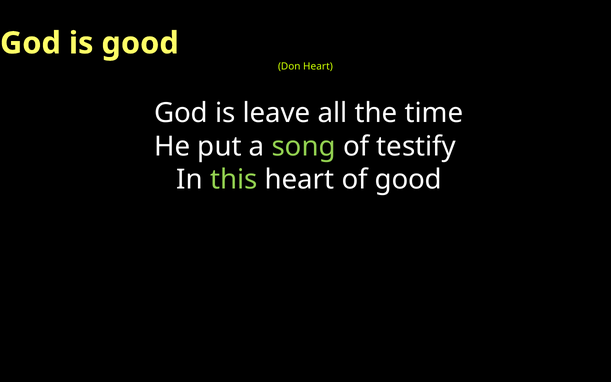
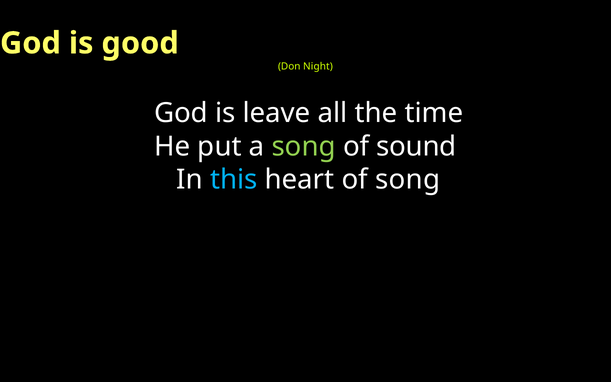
Don Heart: Heart -> Night (318, 66)
testify: testify -> sound (416, 146)
this colour: light green -> light blue (234, 180)
of good: good -> song (408, 180)
